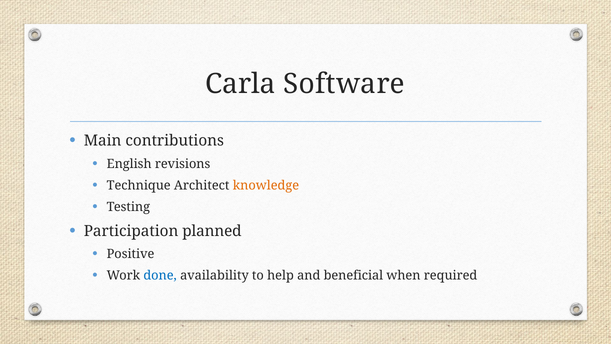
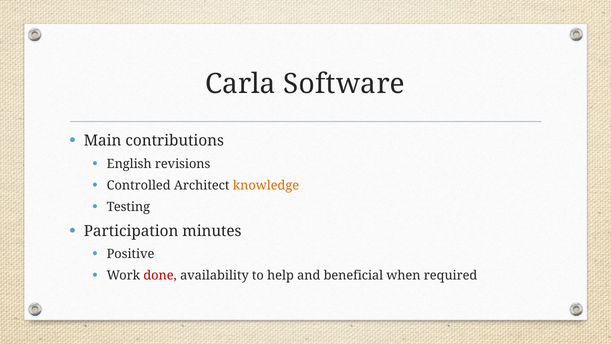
Technique: Technique -> Controlled (139, 185)
planned: planned -> minutes (212, 231)
done colour: blue -> red (160, 275)
